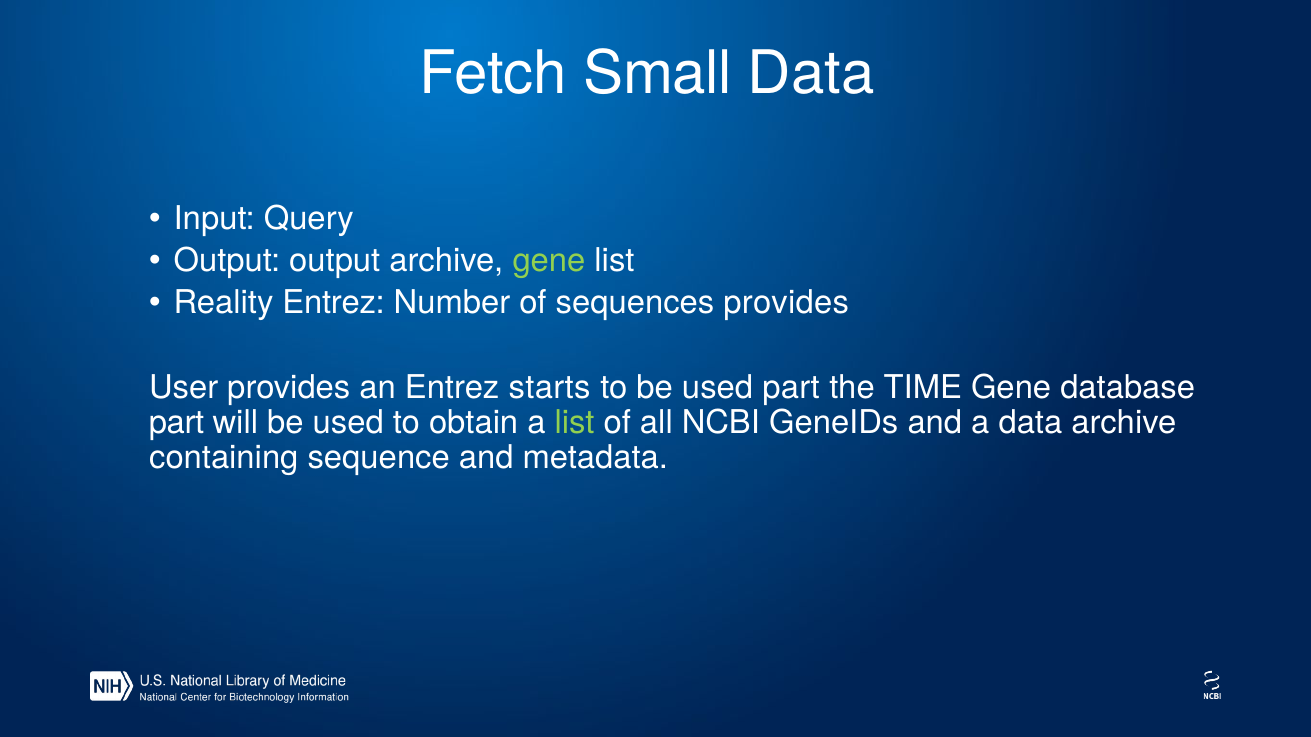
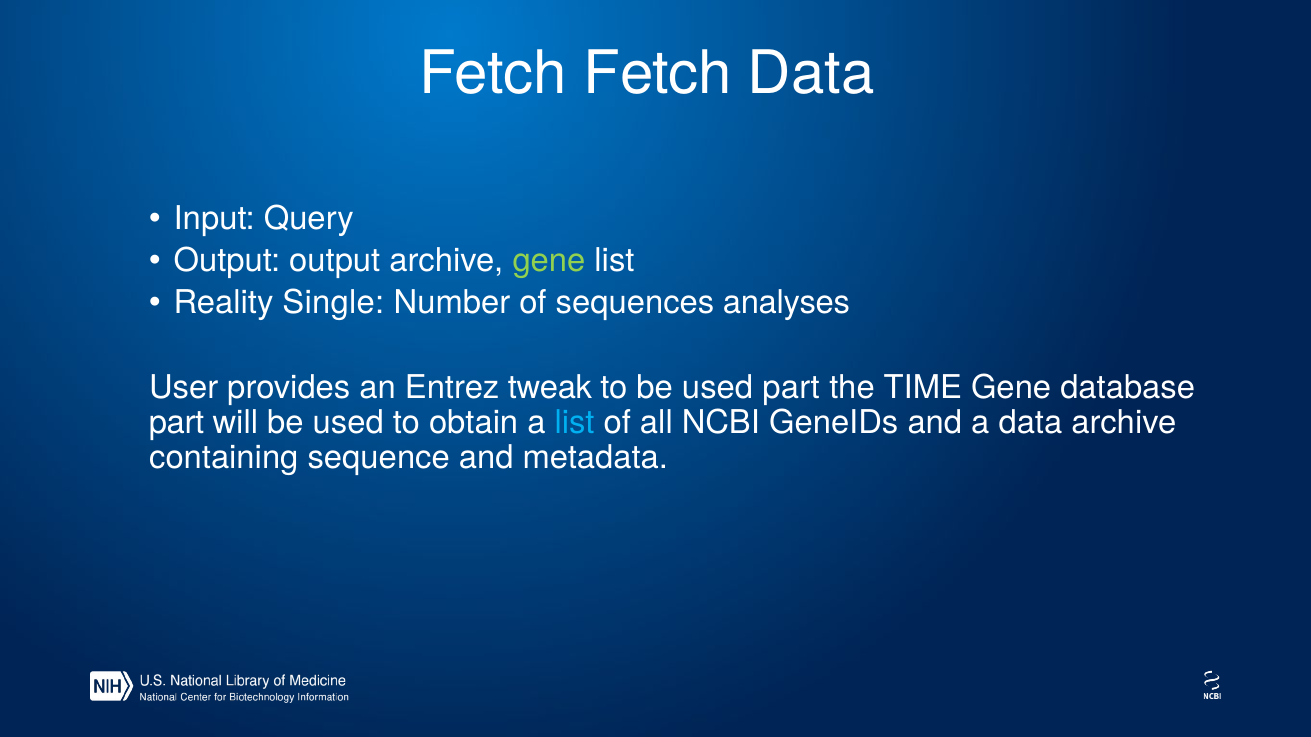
Fetch Small: Small -> Fetch (658, 74)
Reality Entrez: Entrez -> Single (333, 303)
sequences provides: provides -> analyses (786, 303)
starts: starts -> tweak (550, 388)
list colour: light green -> light blue (575, 423)
